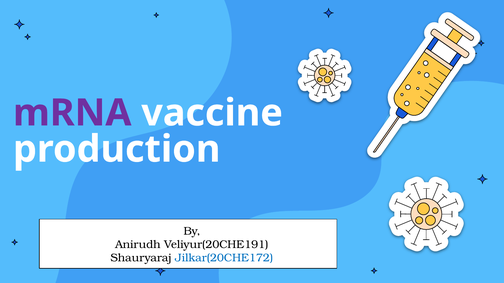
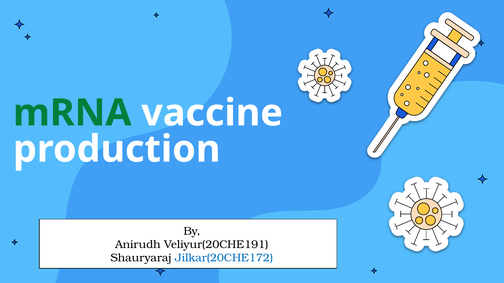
mRNA colour: purple -> green (72, 113)
